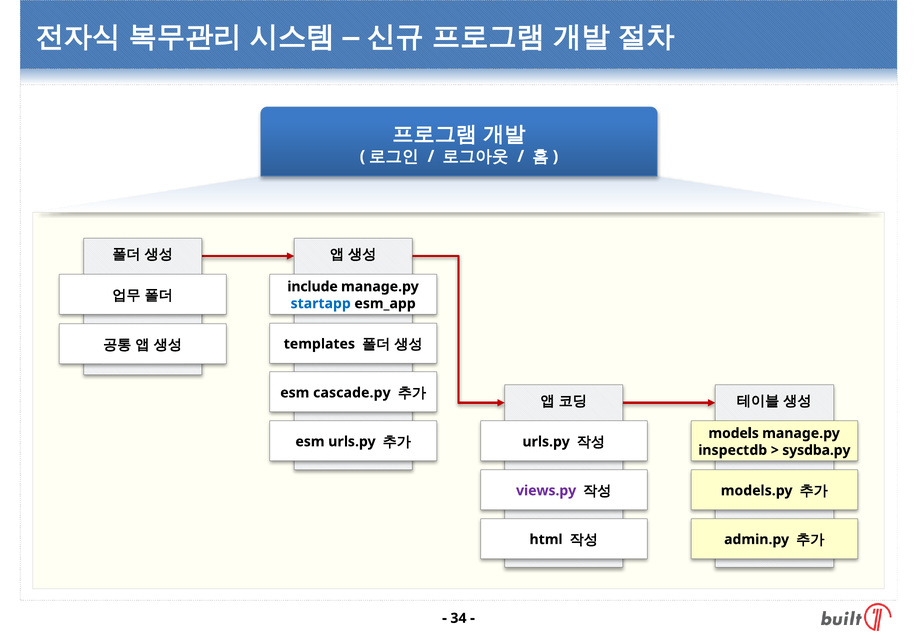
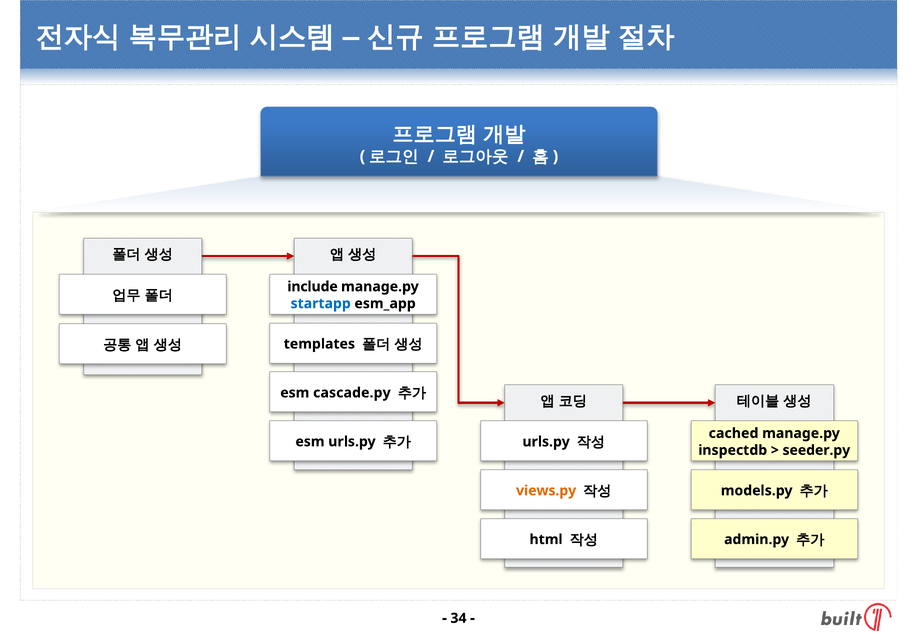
models: models -> cached (734, 433)
sysdba.py: sysdba.py -> seeder.py (816, 450)
views.py colour: purple -> orange (546, 490)
